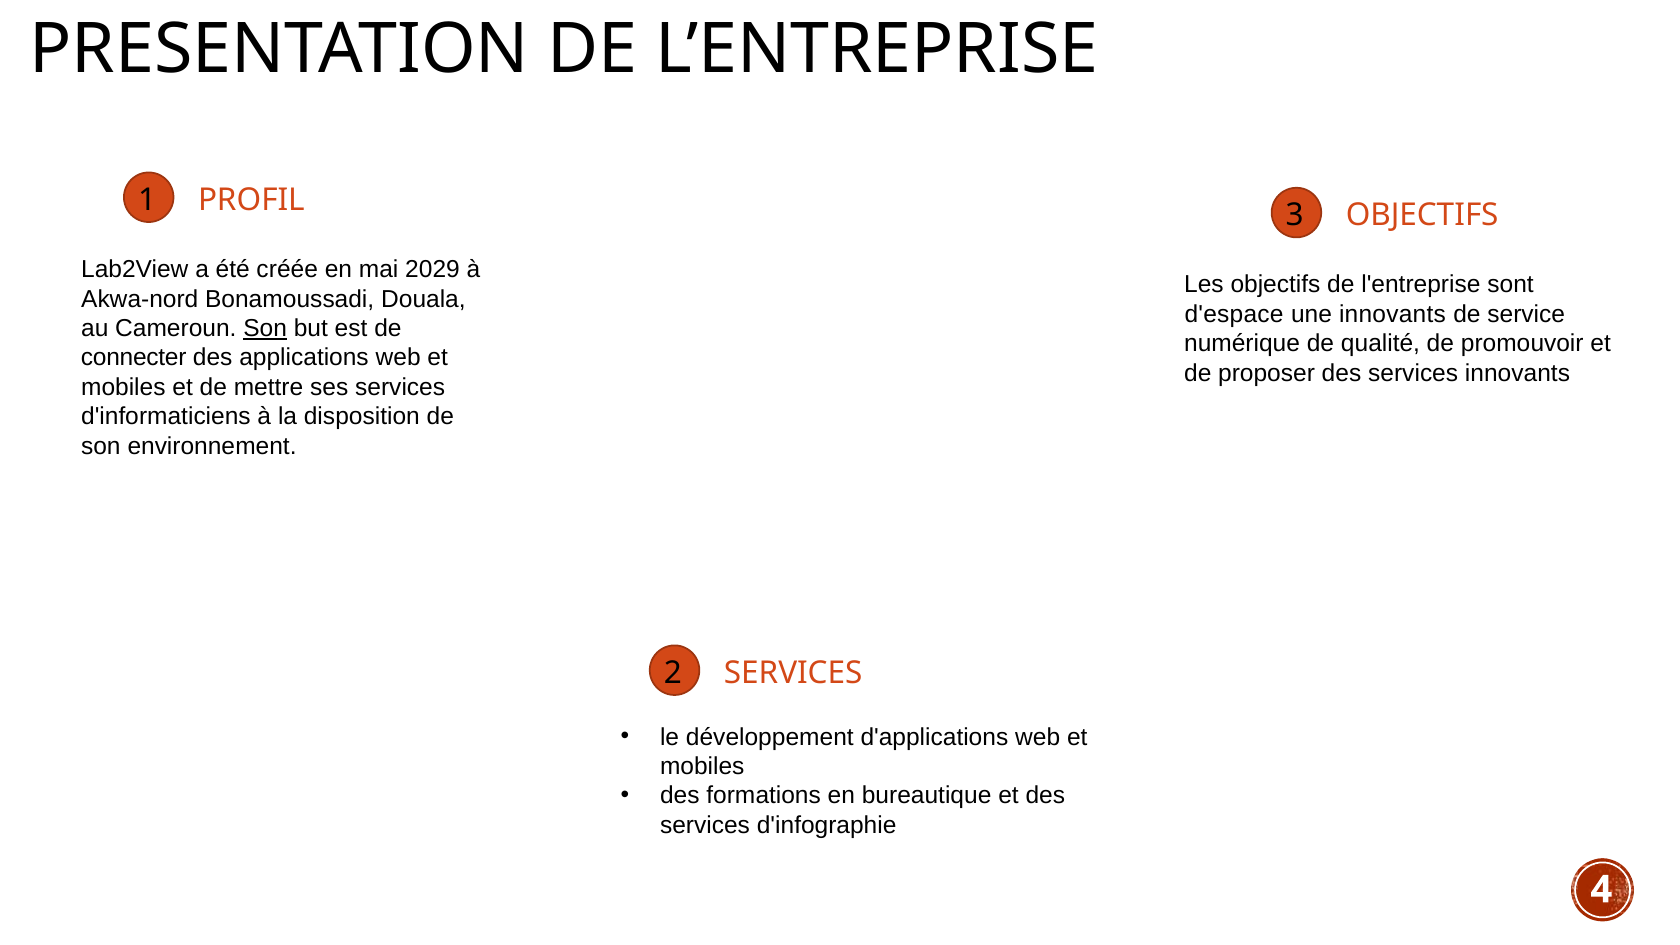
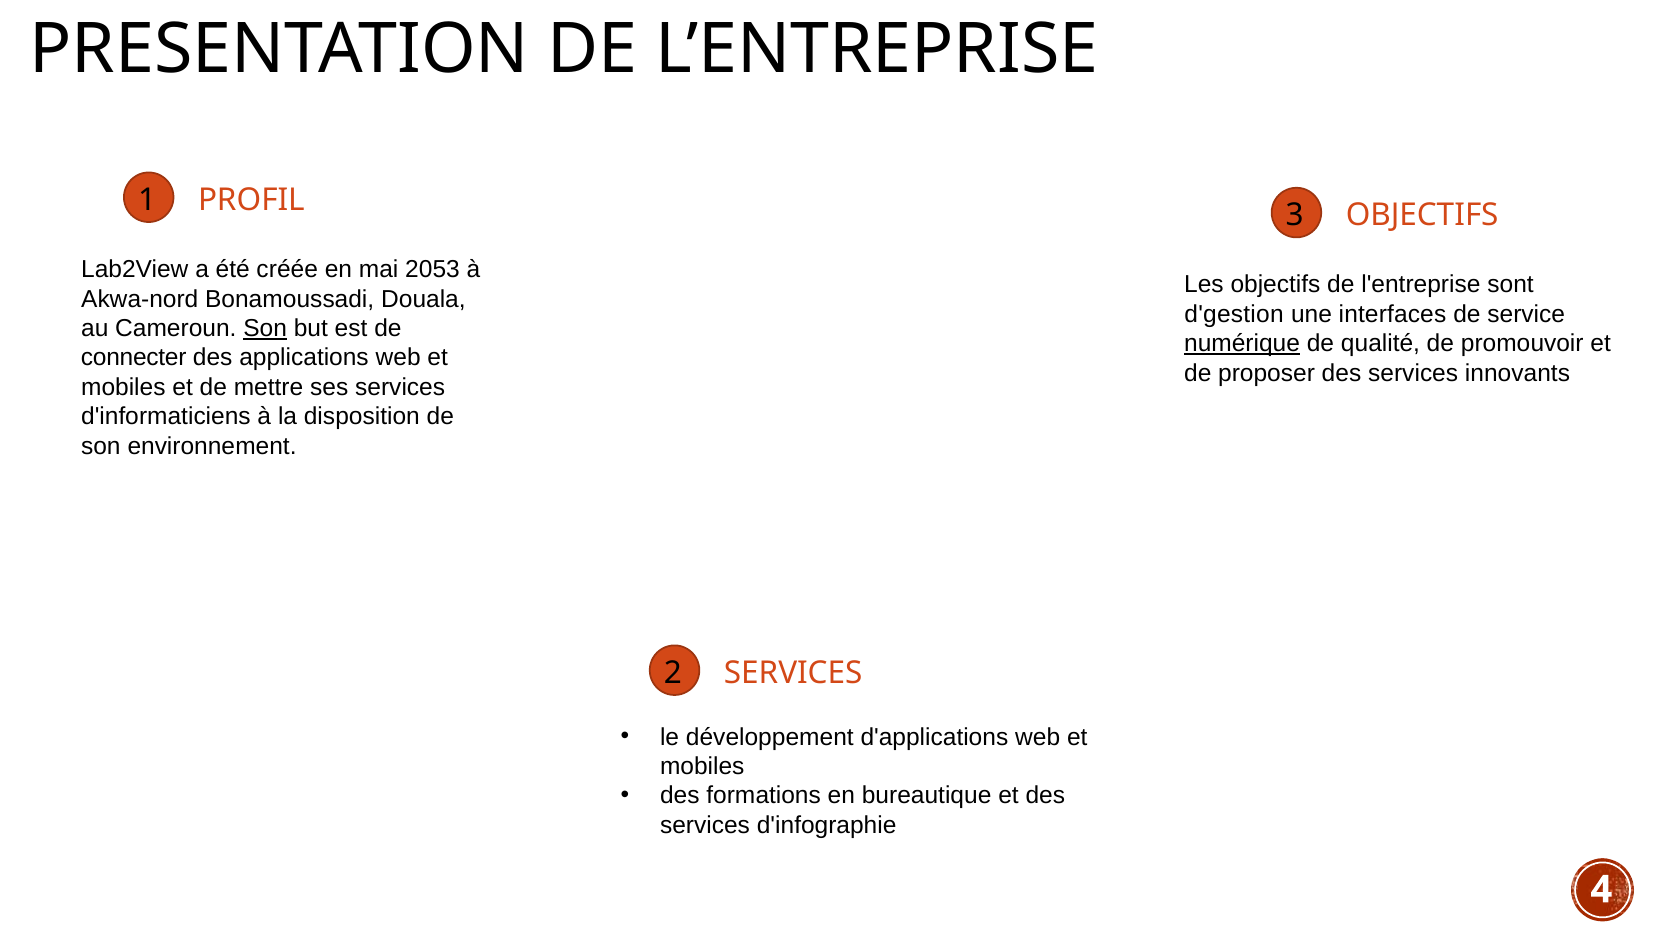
2029: 2029 -> 2053 (432, 270)
d'espace: d'espace -> d'gestion (1234, 314)
une innovants: innovants -> interfaces (1392, 314)
numérique underline: none -> present (1242, 344)
